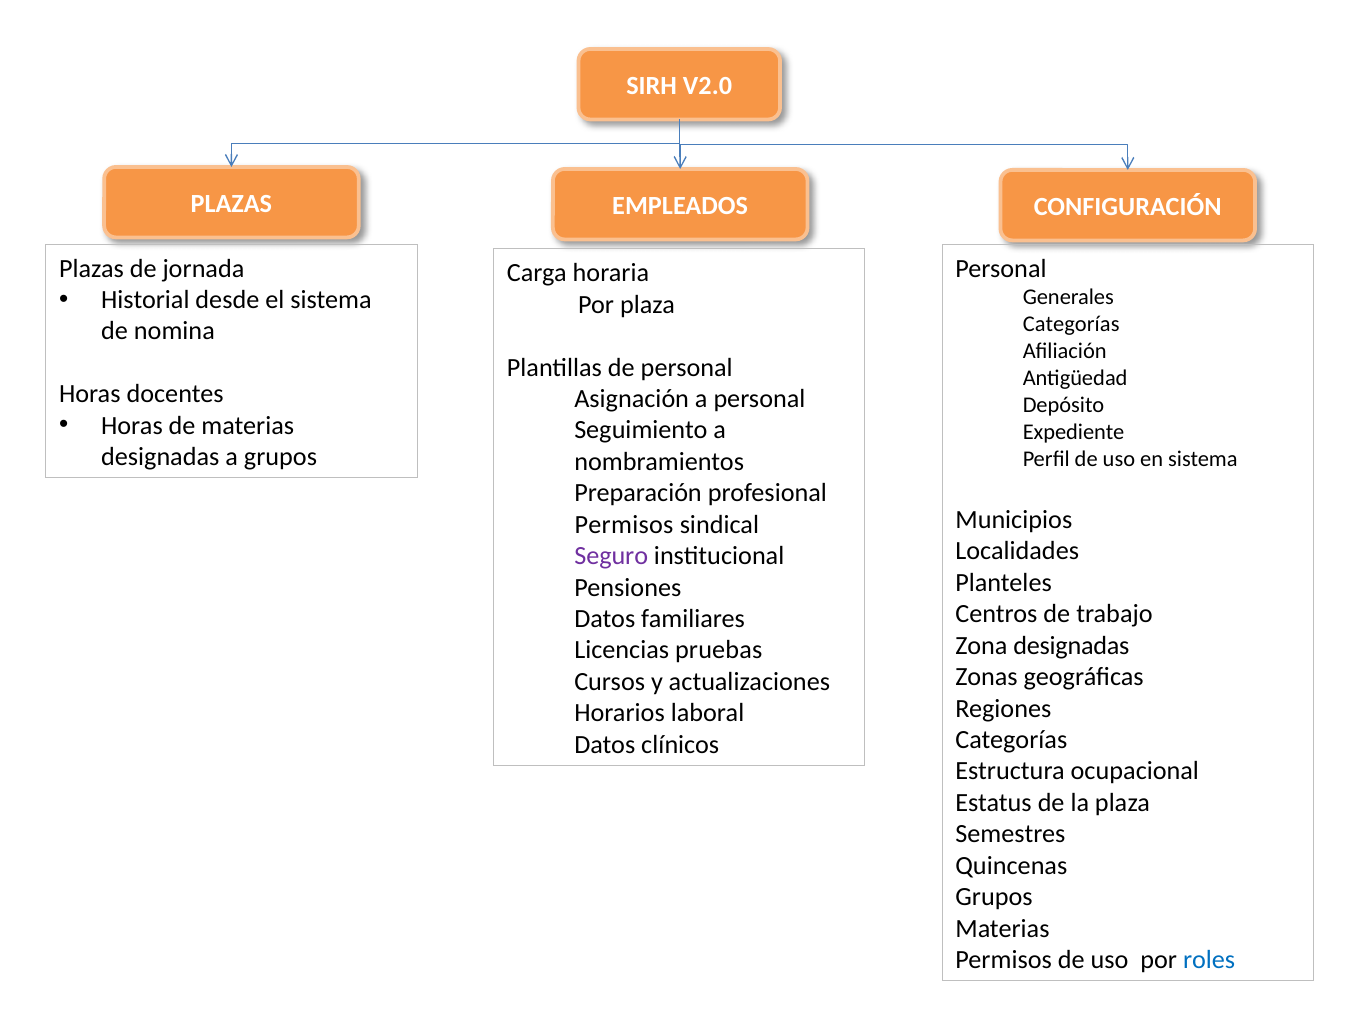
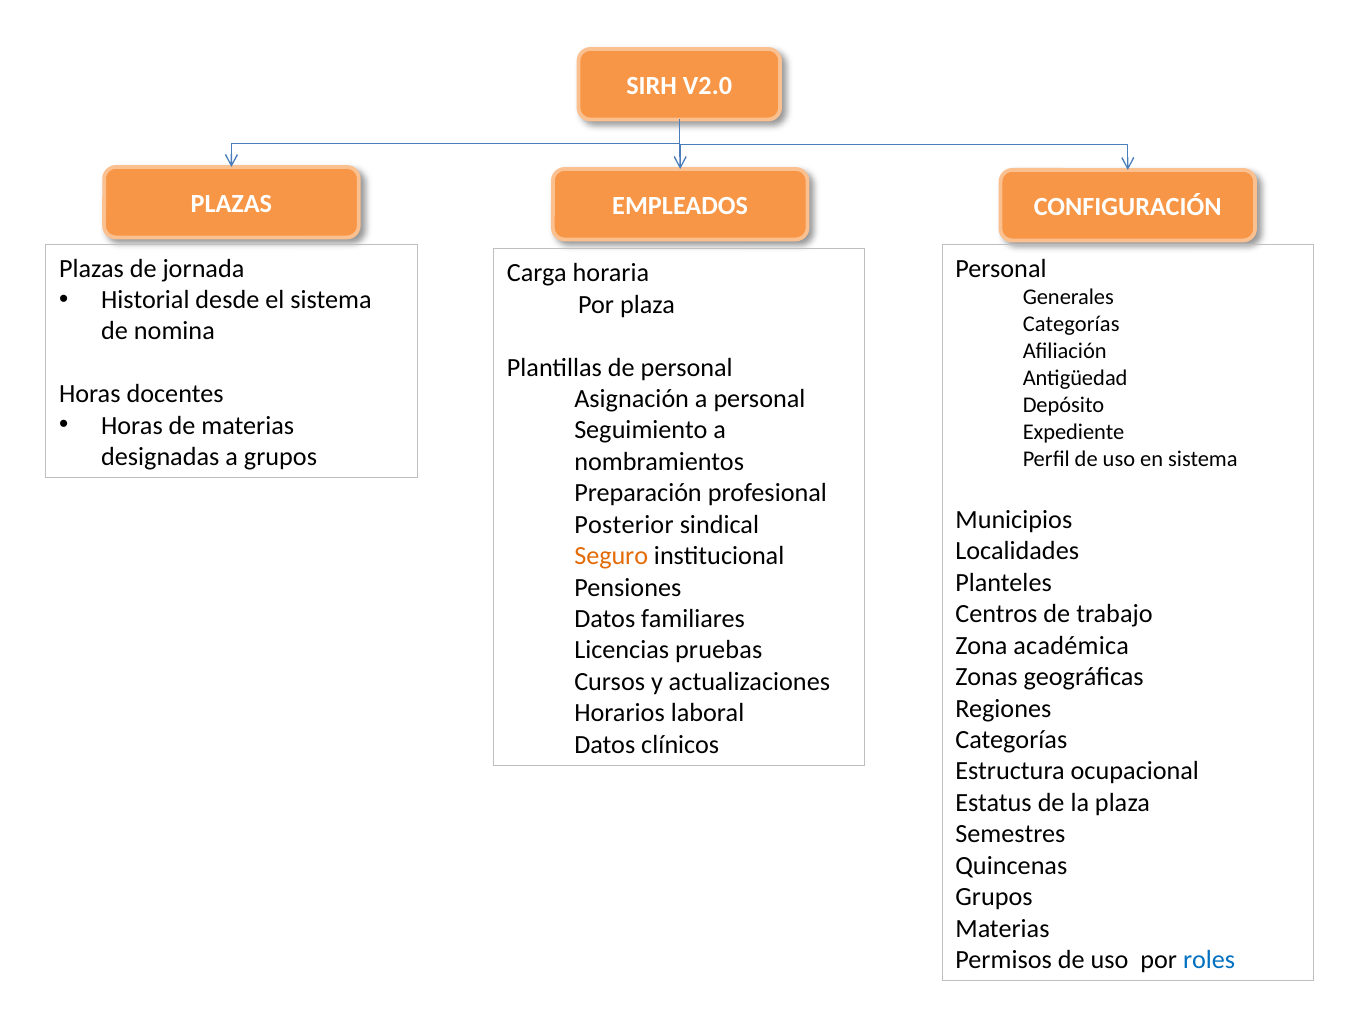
Permisos: Permisos -> Posterior (624, 525)
Seguro colour: purple -> orange (611, 556)
Zona designadas: designadas -> académica (1071, 646)
